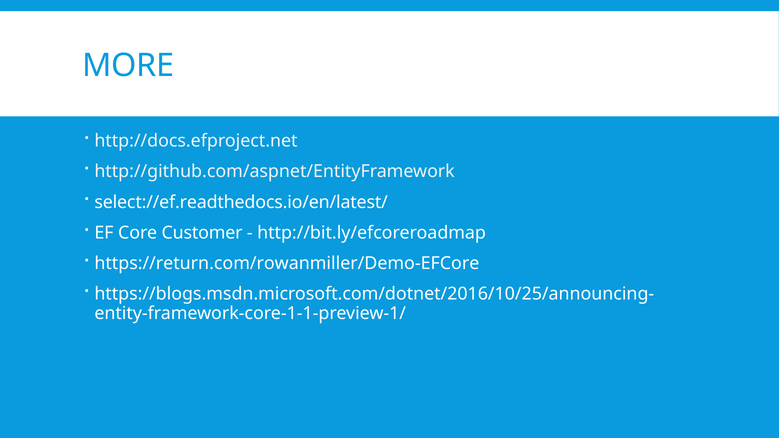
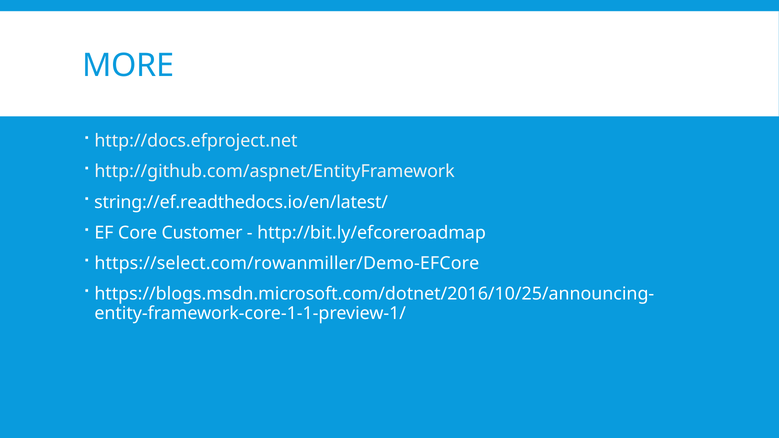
select://ef.readthedocs.io/en/latest/: select://ef.readthedocs.io/en/latest/ -> string://ef.readthedocs.io/en/latest/ (241, 202)
https://return.com/rowanmiller/Demo-EFCore: https://return.com/rowanmiller/Demo-EFCore -> https://select.com/rowanmiller/Demo-EFCore (287, 264)
